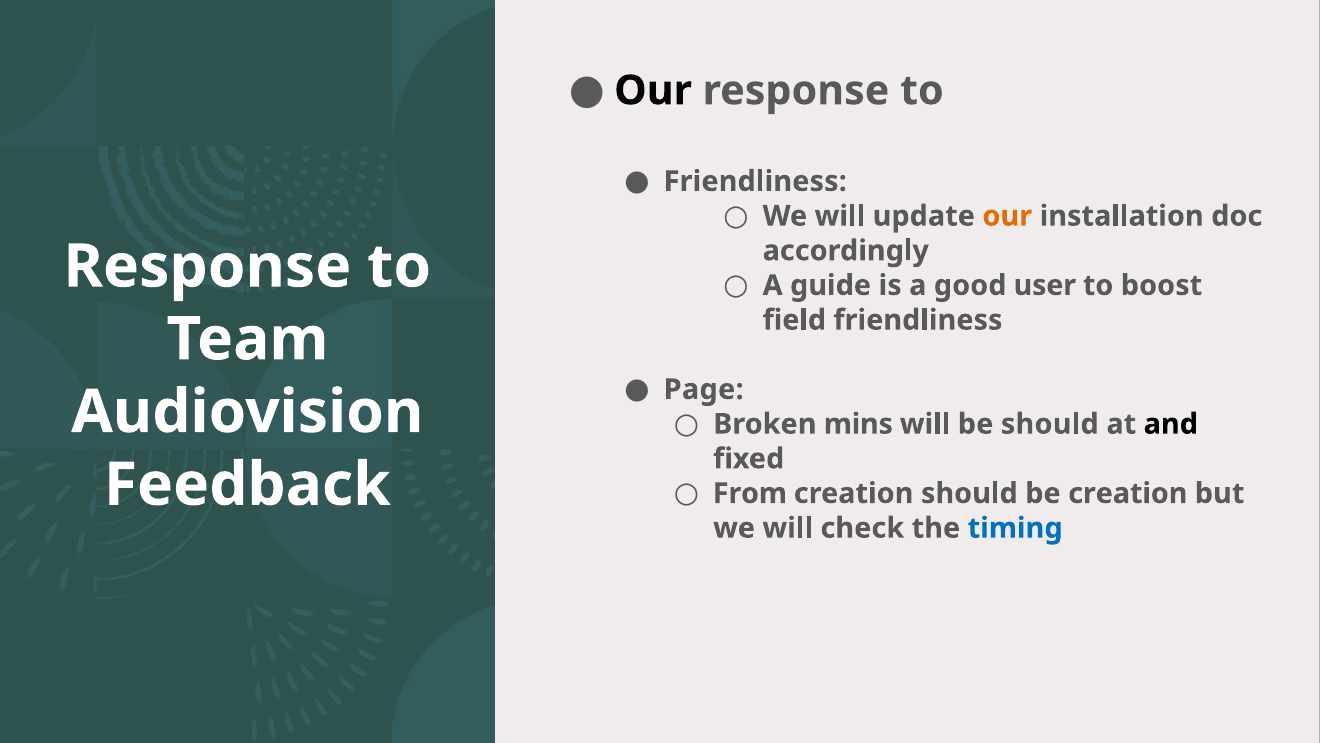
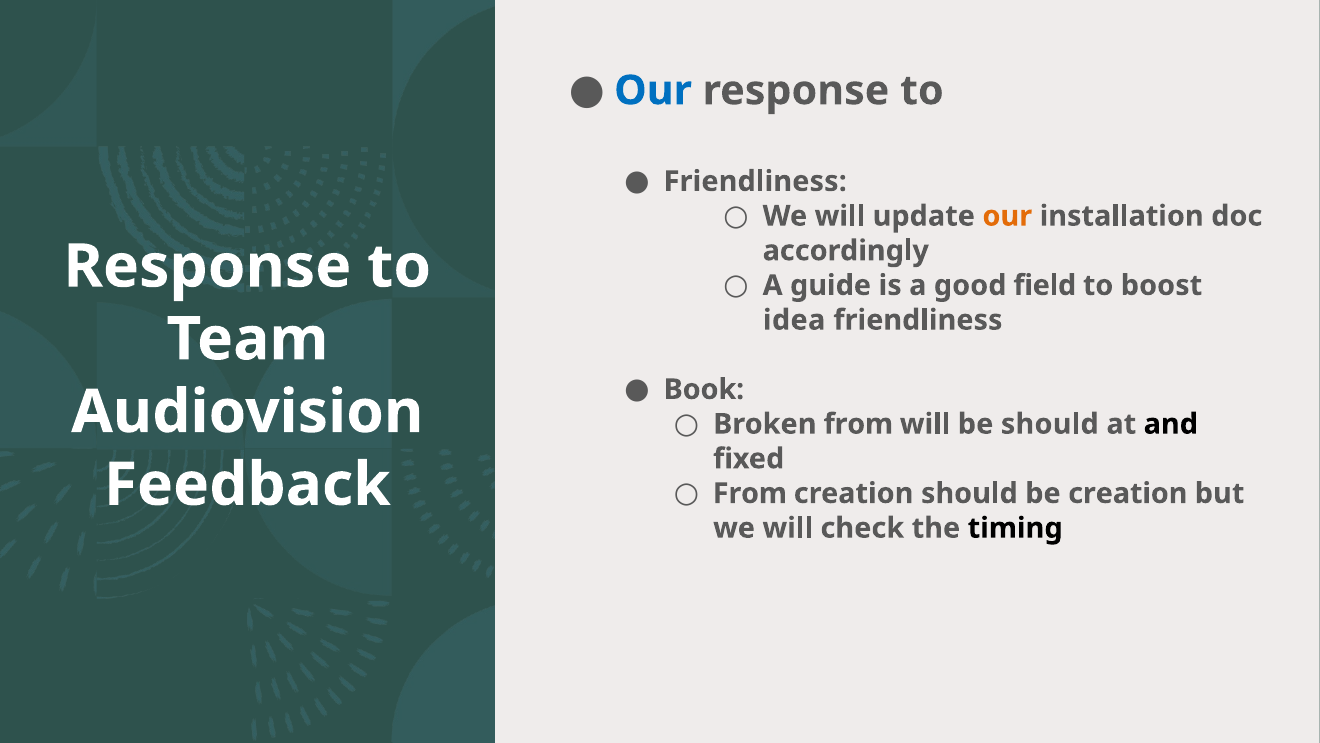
Our colour: black -> blue (653, 91)
user: user -> field (1045, 285)
field: field -> idea (794, 320)
Page: Page -> Book (704, 389)
Broken mins: mins -> from (858, 424)
timing colour: blue -> black (1015, 528)
